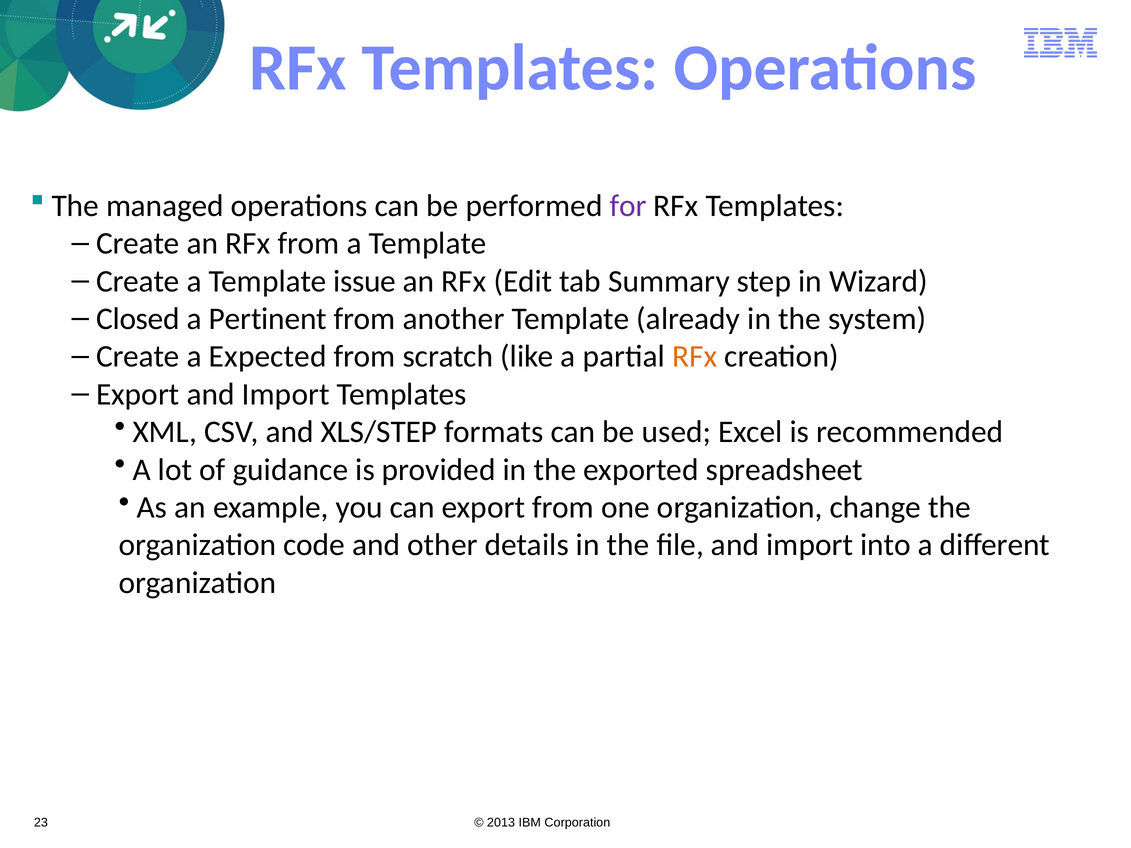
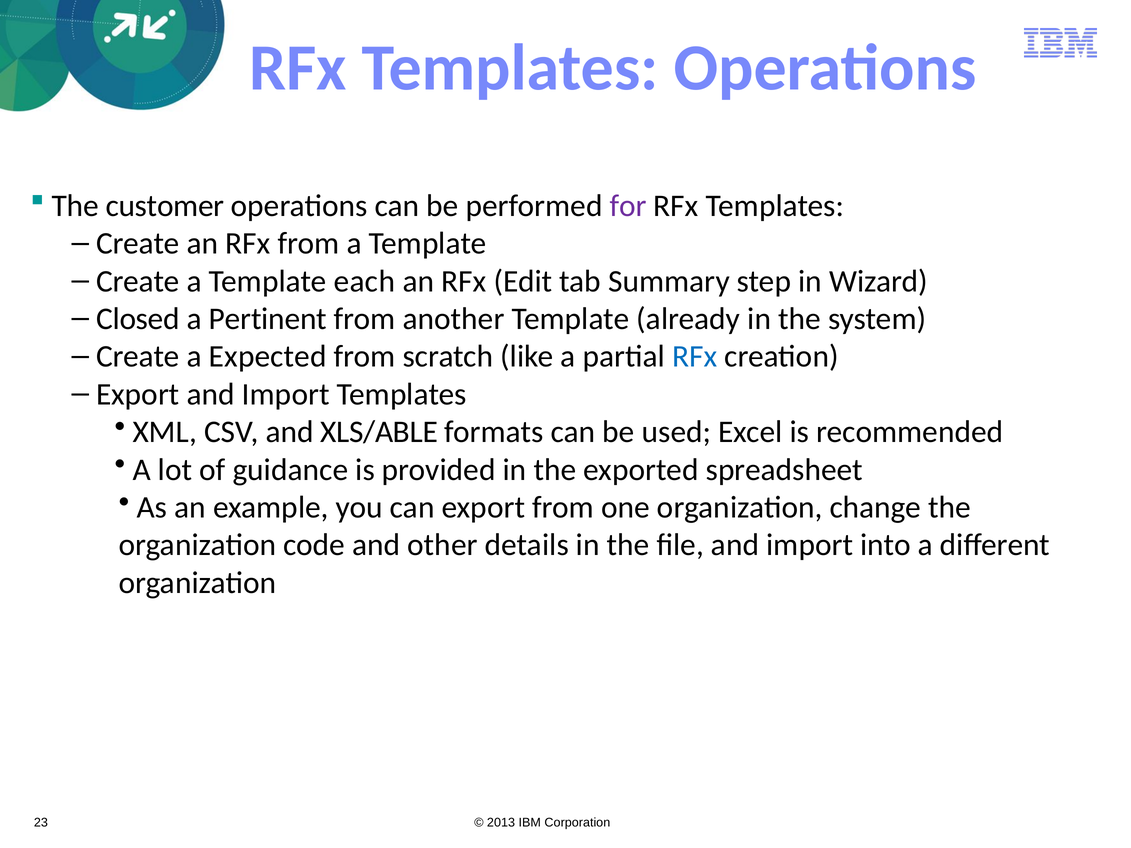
managed: managed -> customer (165, 206)
issue: issue -> each (364, 281)
RFx colour: orange -> blue (695, 357)
XLS/STEP: XLS/STEP -> XLS/ABLE (379, 432)
